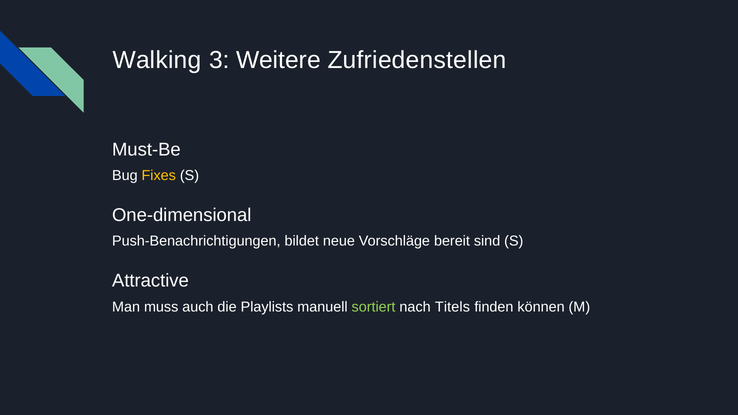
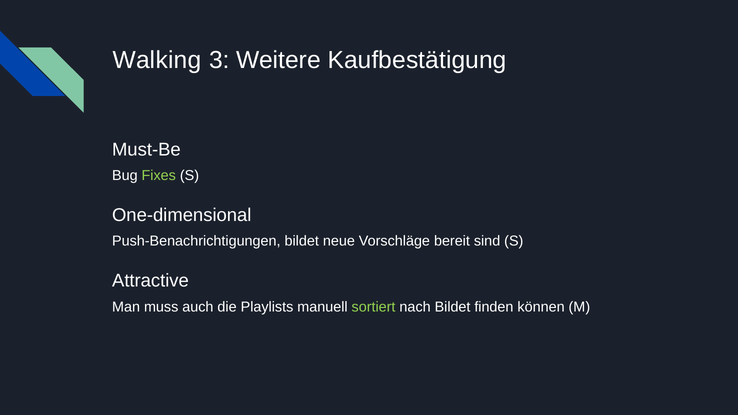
Zufriedenstellen: Zufriedenstellen -> Kaufbestätigung (417, 60)
Fixes colour: yellow -> light green (159, 176)
nach Titels: Titels -> Bildet (453, 307)
